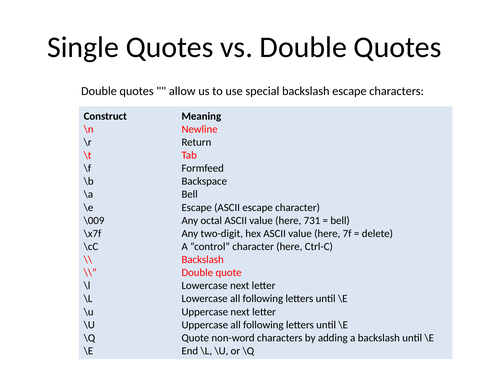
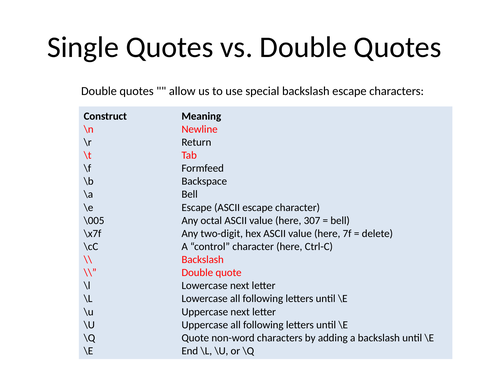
\009: \009 -> \005 (94, 220)
731: 731 -> 307 (312, 220)
